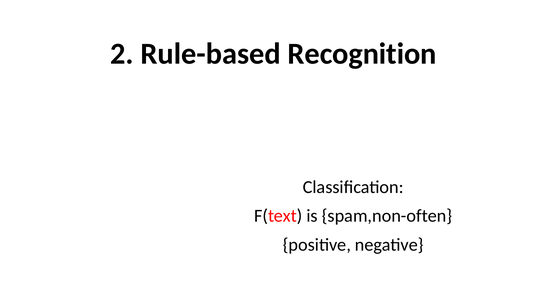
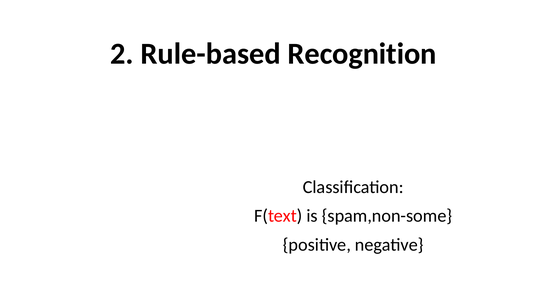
spam,non-often: spam,non-often -> spam,non-some (387, 216)
